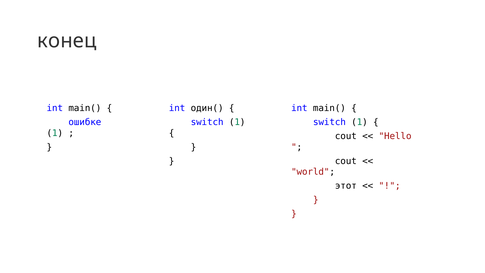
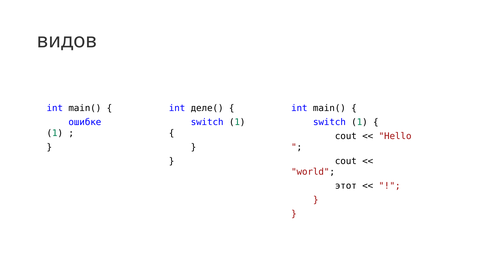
конец: конец -> видов (67, 41)
один(: один( -> деле( (207, 108)
